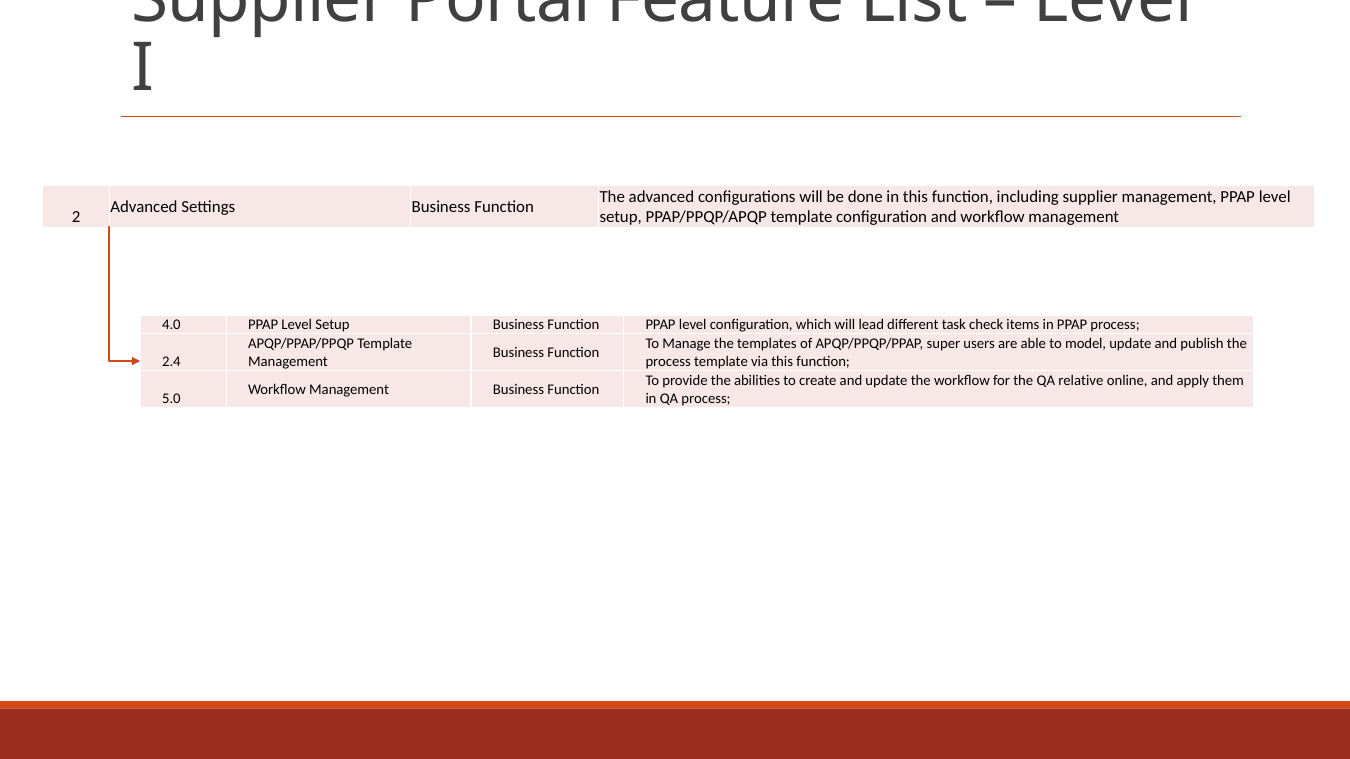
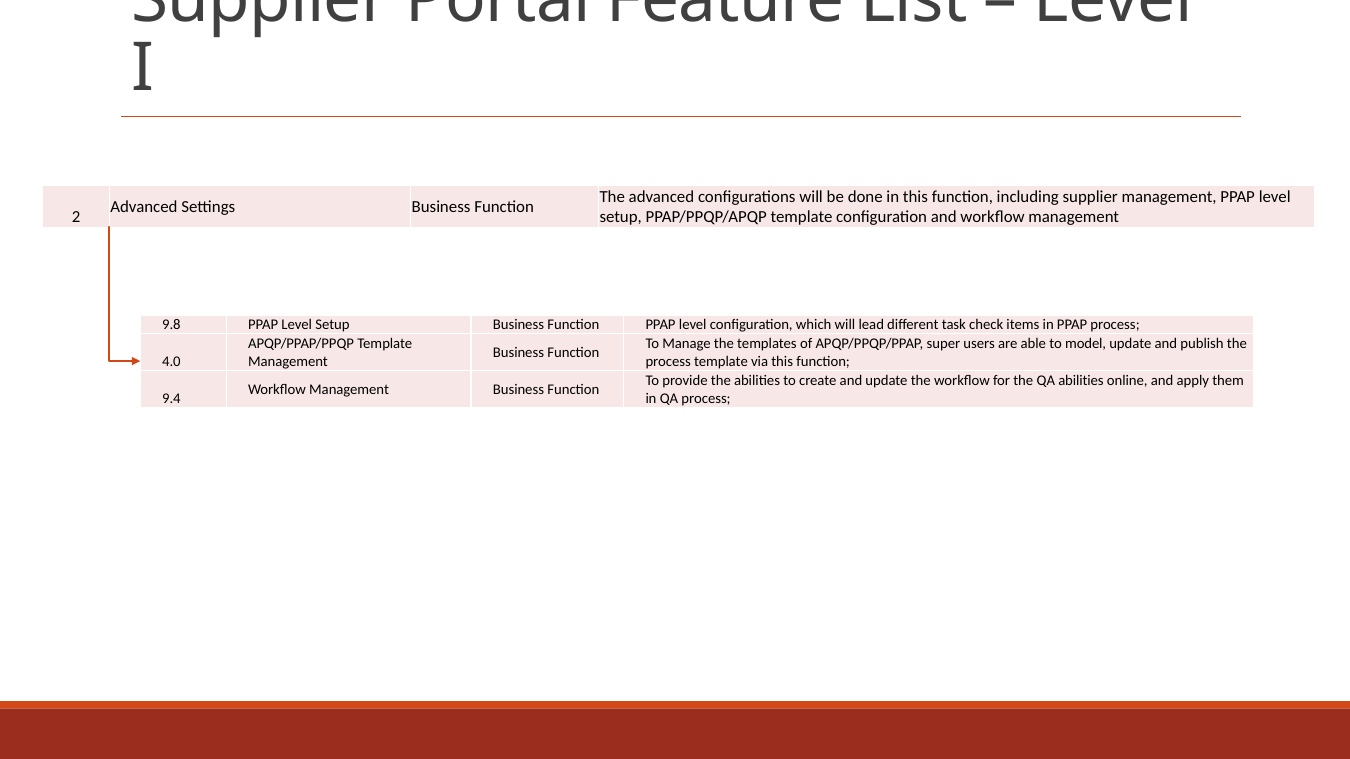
4.0: 4.0 -> 9.8 (171, 325)
2.4: 2.4 -> 4.0 (171, 362)
QA relative: relative -> abilities (1081, 381)
5.0: 5.0 -> 9.4 (171, 399)
